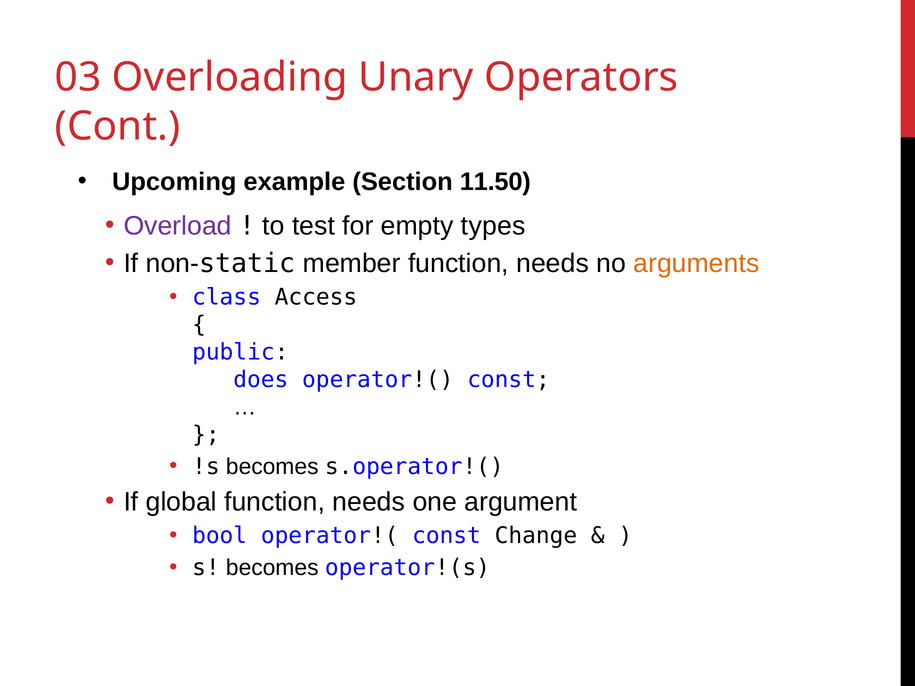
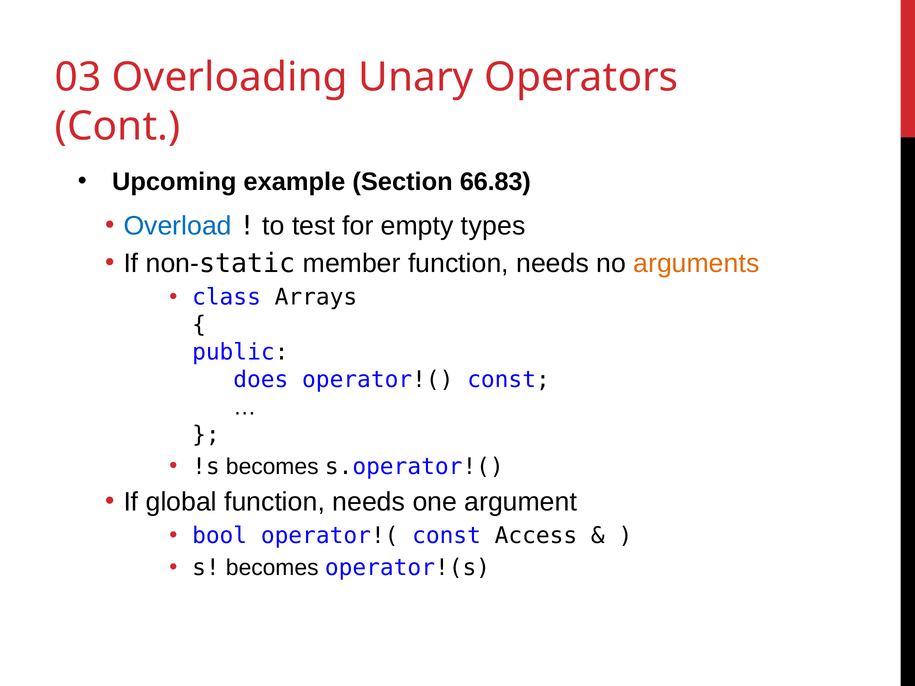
11.50: 11.50 -> 66.83 (495, 182)
Overload colour: purple -> blue (178, 226)
Access: Access -> Arrays (316, 297)
Change: Change -> Access (536, 536)
